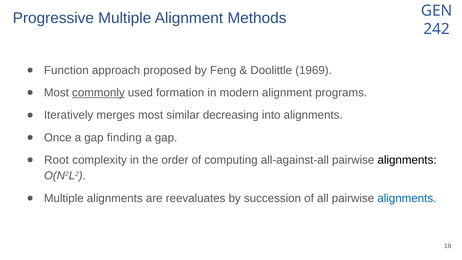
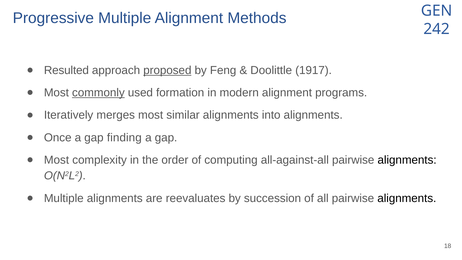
Function: Function -> Resulted (66, 70)
proposed underline: none -> present (167, 70)
1969: 1969 -> 1917 (314, 70)
similar decreasing: decreasing -> alignments (231, 115)
Root: Root -> Most (57, 160)
alignments colour: blue -> black (407, 198)
